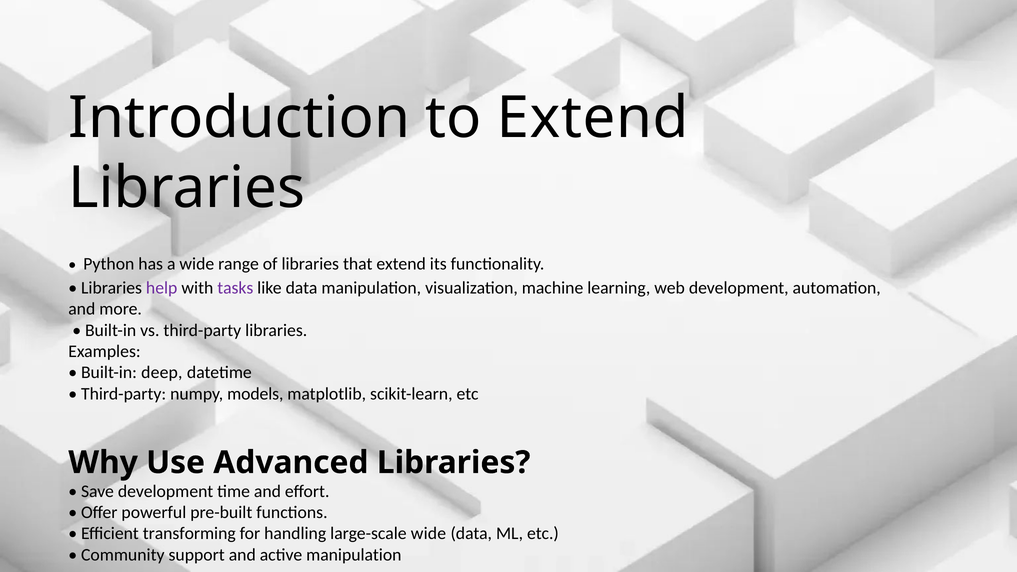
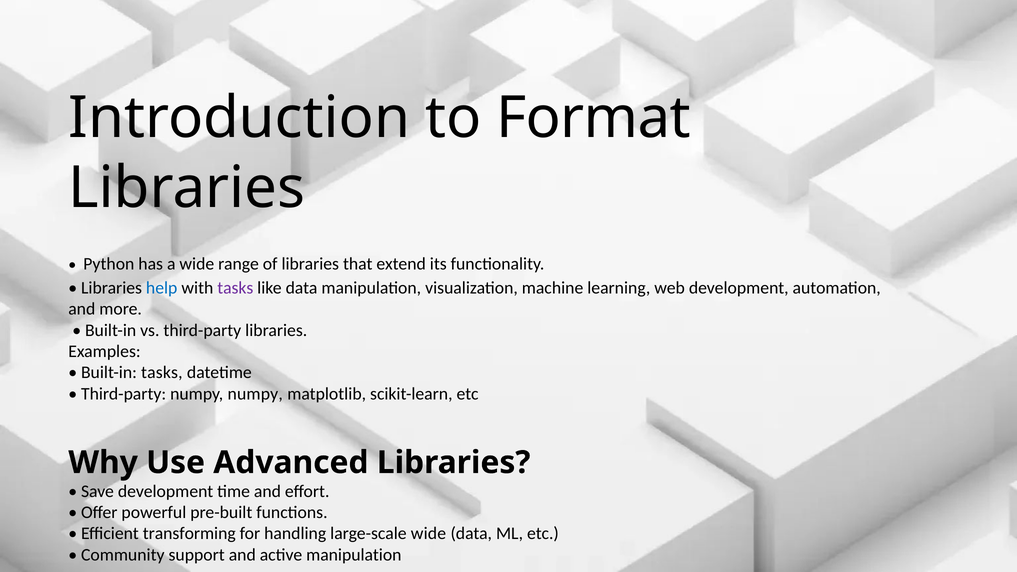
to Extend: Extend -> Format (593, 118)
help colour: purple -> blue (162, 288)
Built-in deep: deep -> tasks (162, 373)
numpy models: models -> numpy (255, 394)
